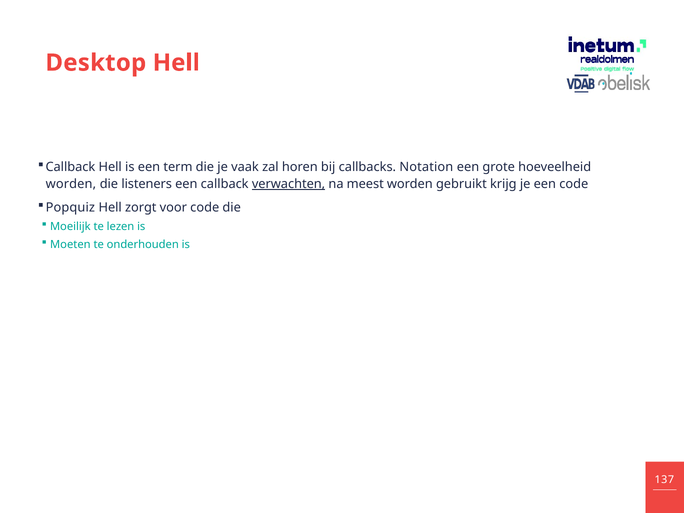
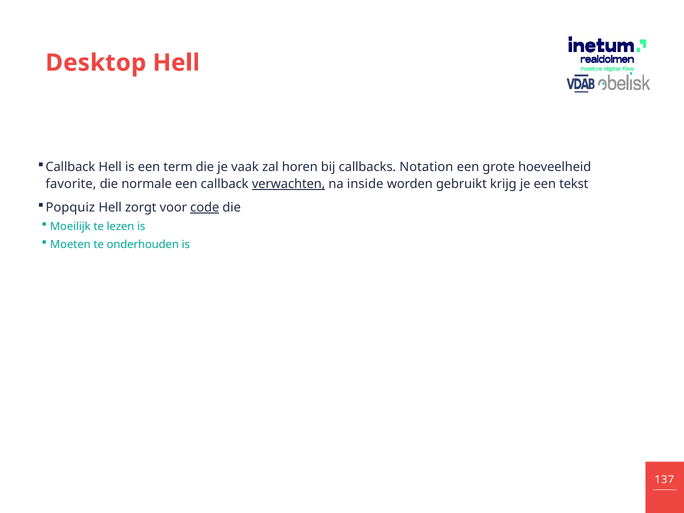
worden: worden -> favorite (71, 184)
listeners: listeners -> normale (147, 184)
meest: meest -> inside (365, 184)
een code: code -> tekst (574, 184)
code underline: none -> present (205, 207)
